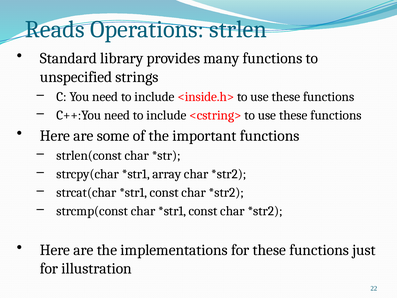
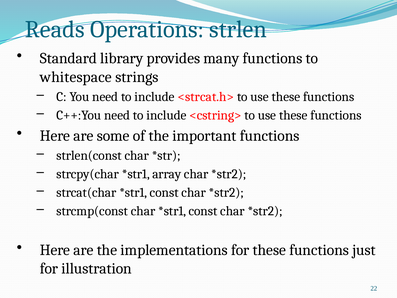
unspecified: unspecified -> whitespace (76, 77)
<inside.h>: <inside.h> -> <strcat.h> (206, 97)
